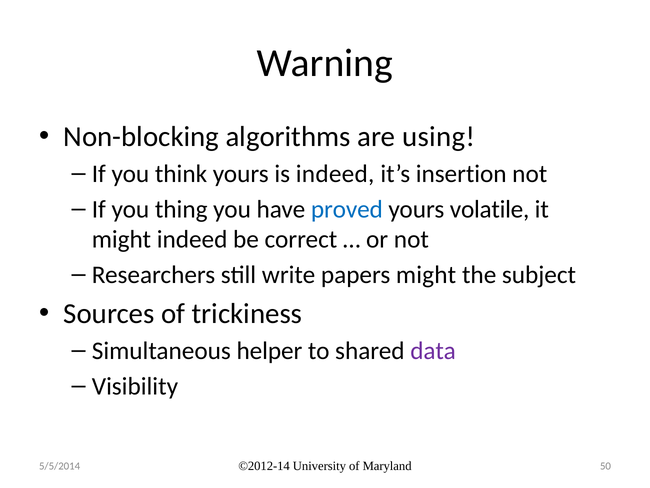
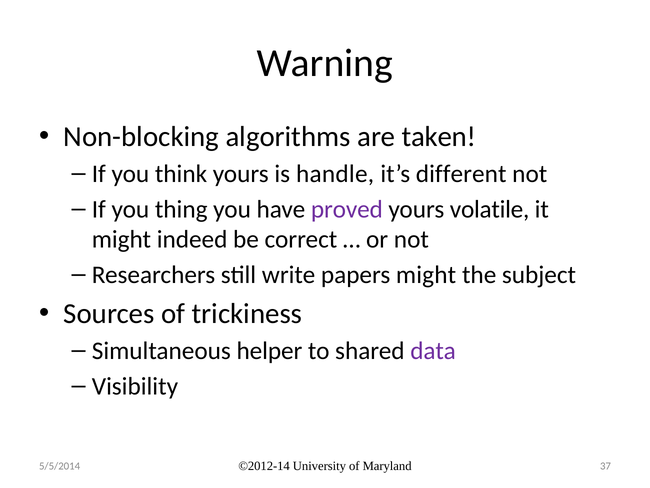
using: using -> taken (439, 136)
is indeed: indeed -> handle (335, 174)
insertion: insertion -> different (461, 174)
proved colour: blue -> purple (347, 209)
50: 50 -> 37 (606, 465)
